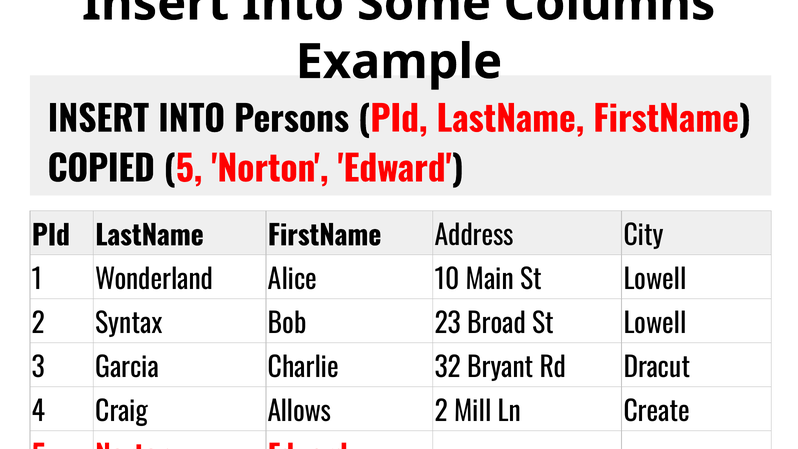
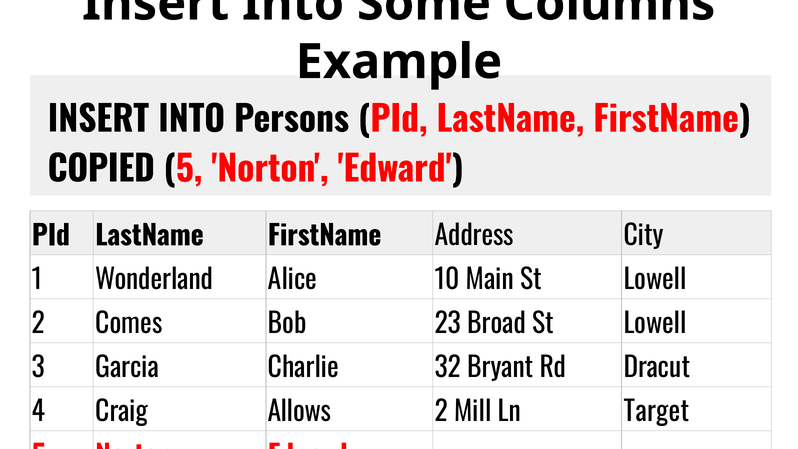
Syntax: Syntax -> Comes (129, 324)
Create: Create -> Target (657, 412)
